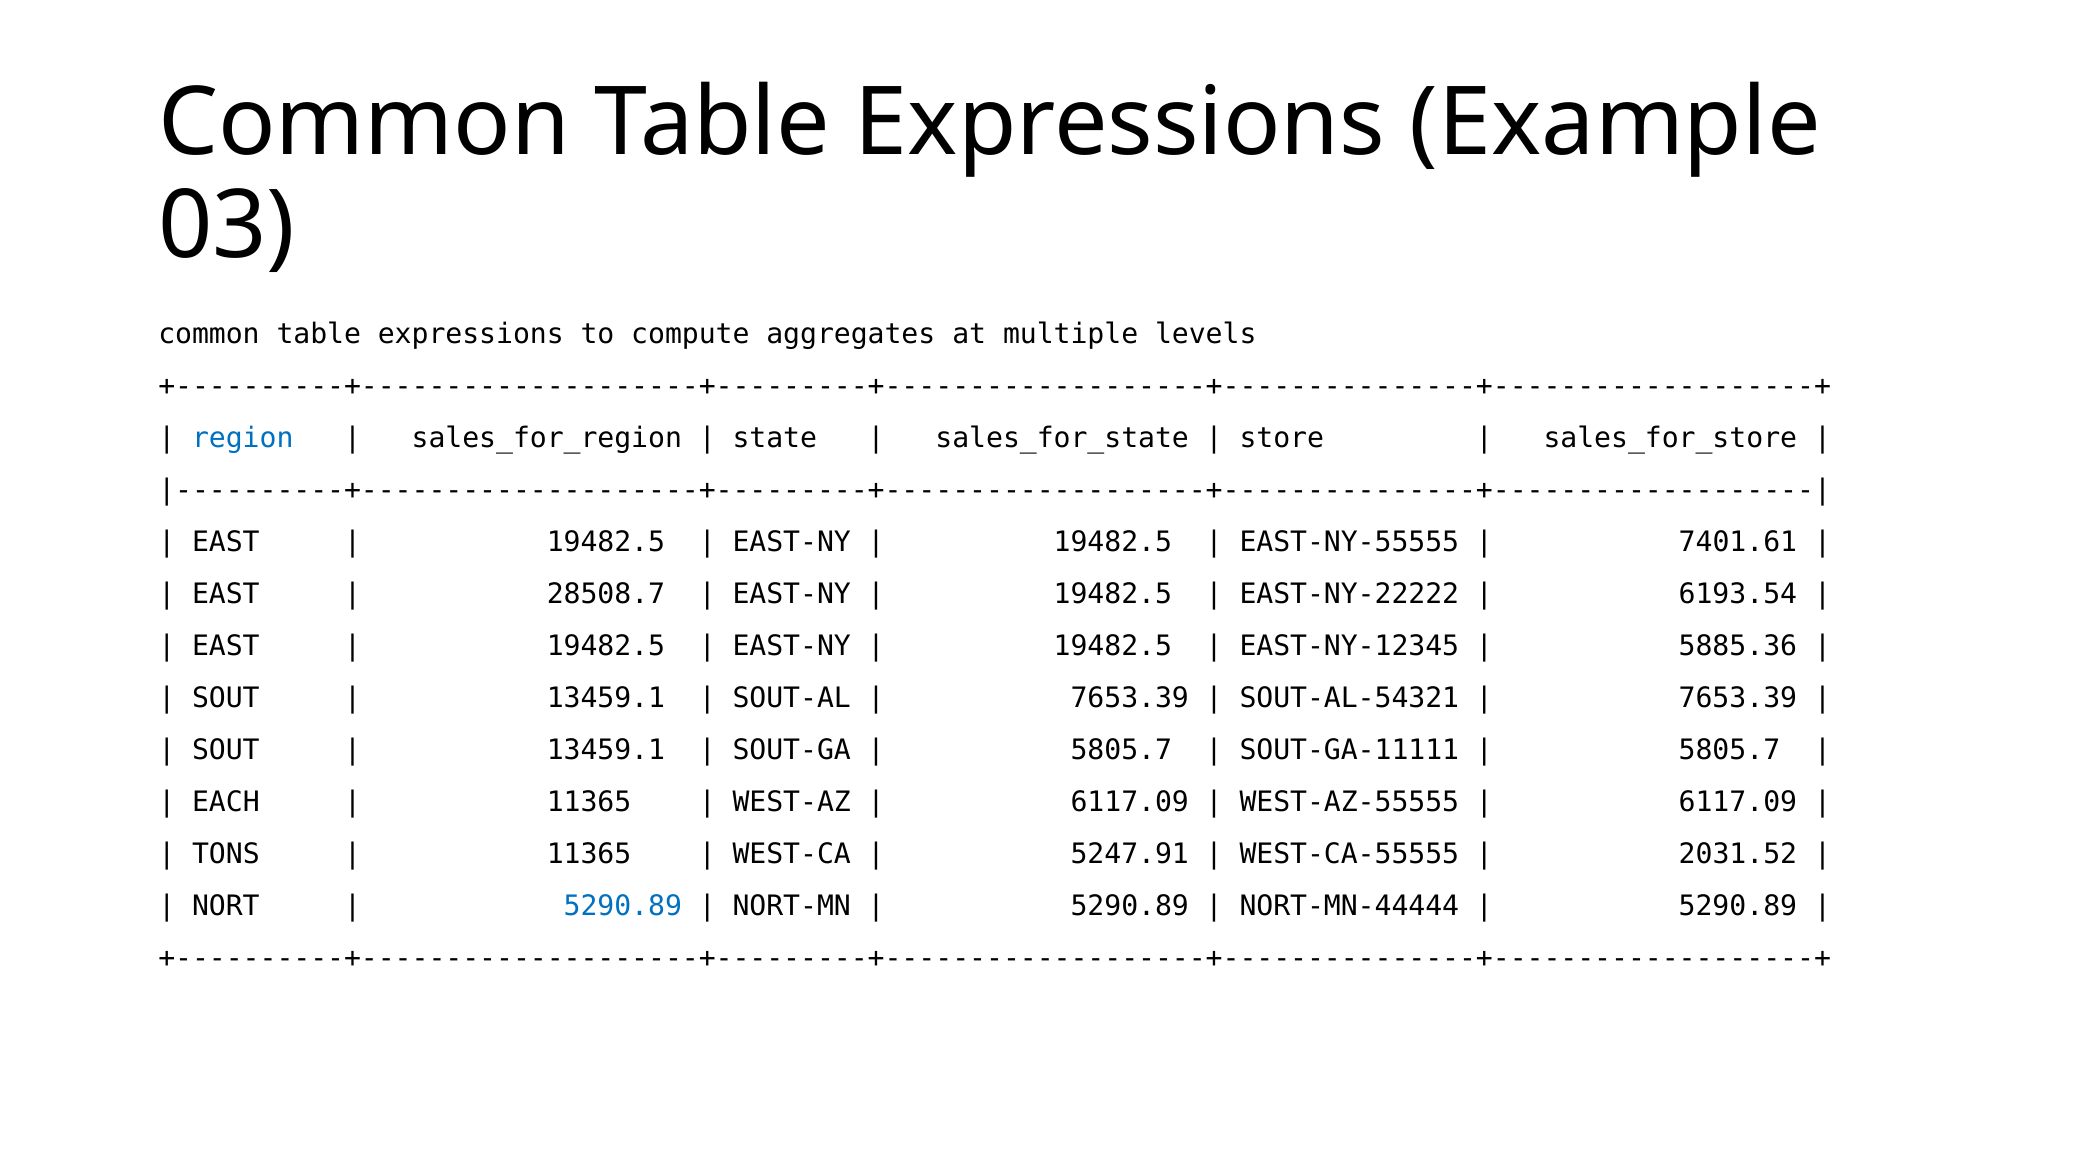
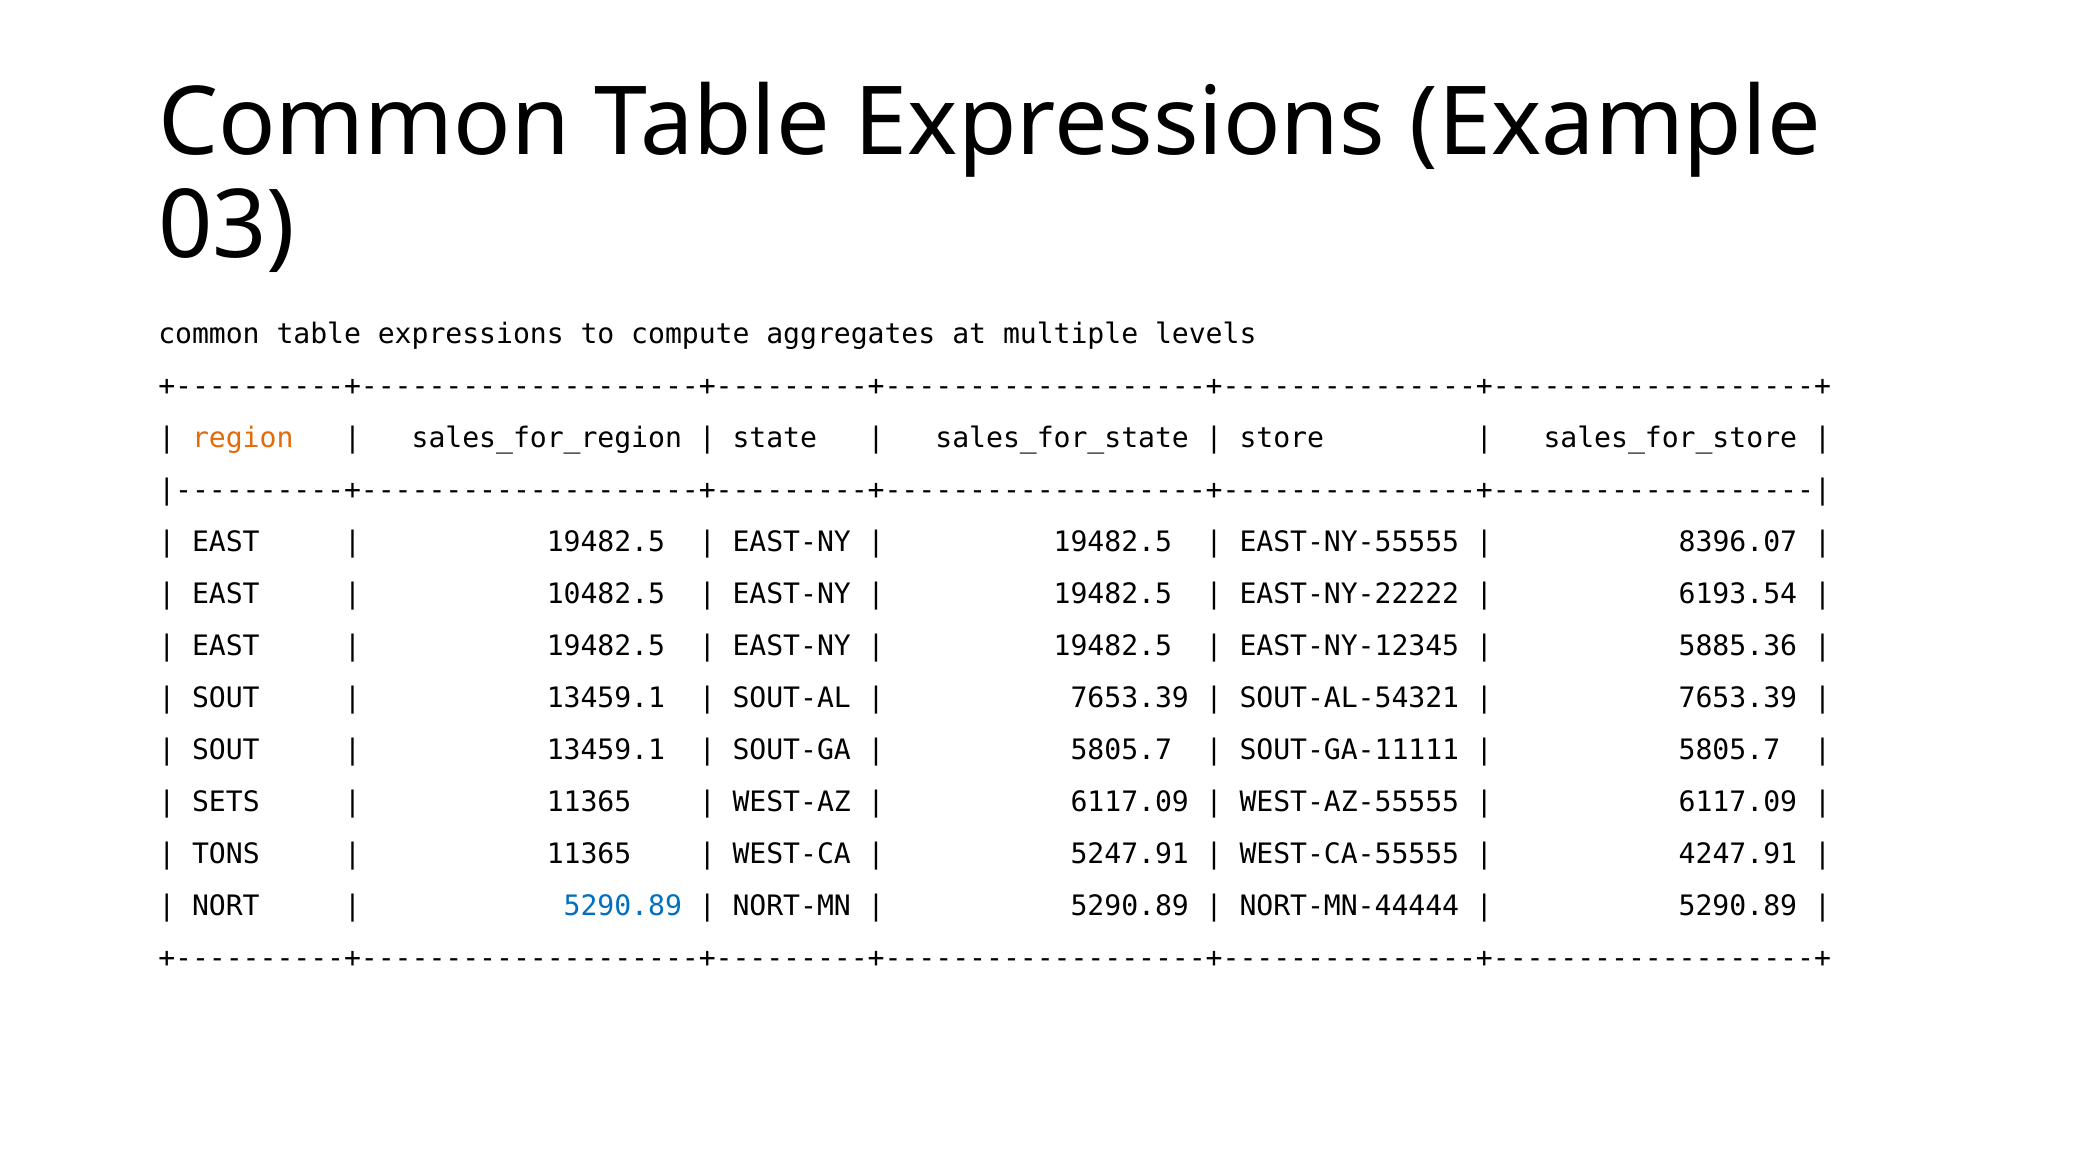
region colour: blue -> orange (243, 438)
7401.61: 7401.61 -> 8396.07 (1738, 542)
28508.7: 28508.7 -> 10482.5 (606, 594)
EACH: EACH -> SETS (226, 802)
2031.52: 2031.52 -> 4247.91 (1738, 854)
